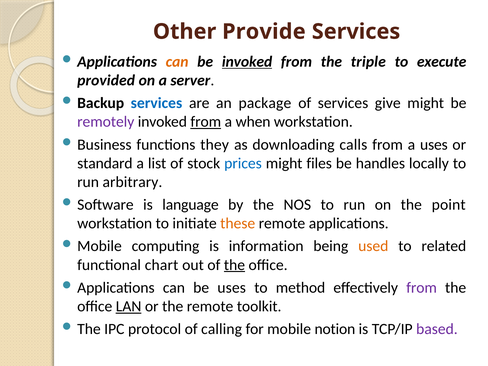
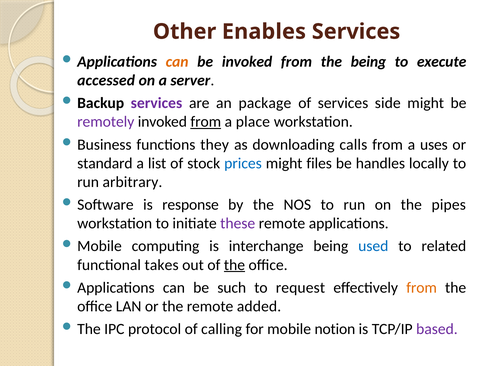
Provide: Provide -> Enables (264, 32)
invoked underline: present -> none (247, 62)
the triple: triple -> being (368, 62)
provided: provided -> accessed (106, 80)
services colour: blue -> purple (156, 103)
give: give -> side (388, 103)
when: when -> place (253, 122)
language: language -> response (191, 205)
point: point -> pipes (449, 205)
these colour: orange -> purple (238, 223)
information: information -> interchange (266, 246)
used colour: orange -> blue (373, 246)
chart: chart -> takes (162, 265)
be uses: uses -> such (232, 288)
method: method -> request (300, 288)
from colour: purple -> orange (422, 288)
LAN underline: present -> none (129, 306)
toolkit: toolkit -> added (259, 306)
